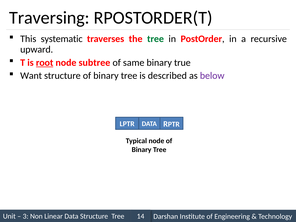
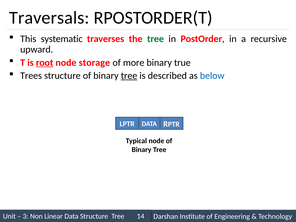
Traversing: Traversing -> Traversals (49, 18)
subtree: subtree -> storage (94, 63)
same: same -> more (134, 63)
Want: Want -> Trees (31, 76)
tree underline: none -> present (129, 76)
below colour: purple -> blue (212, 76)
